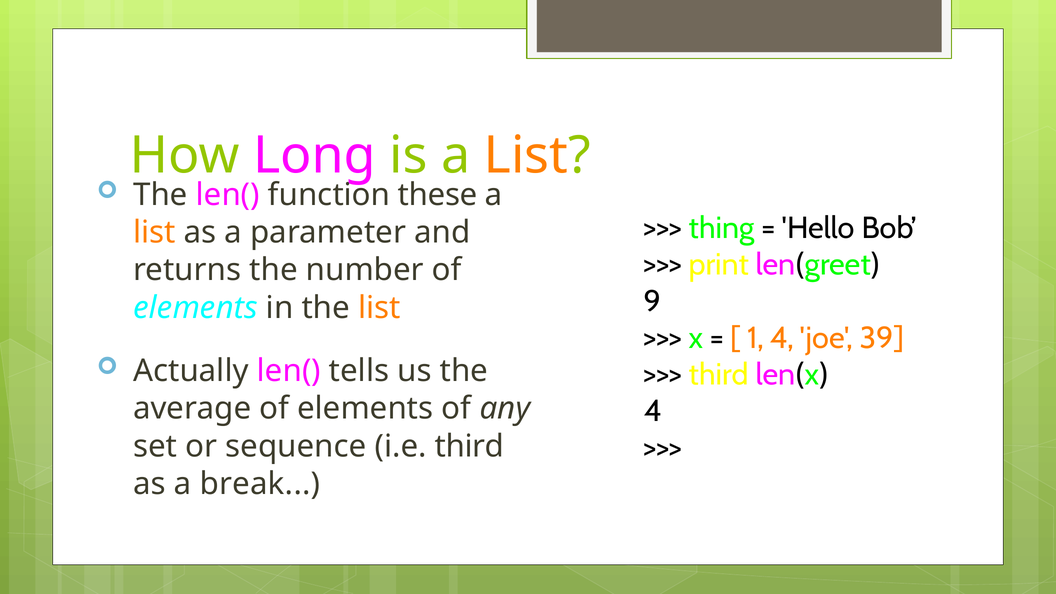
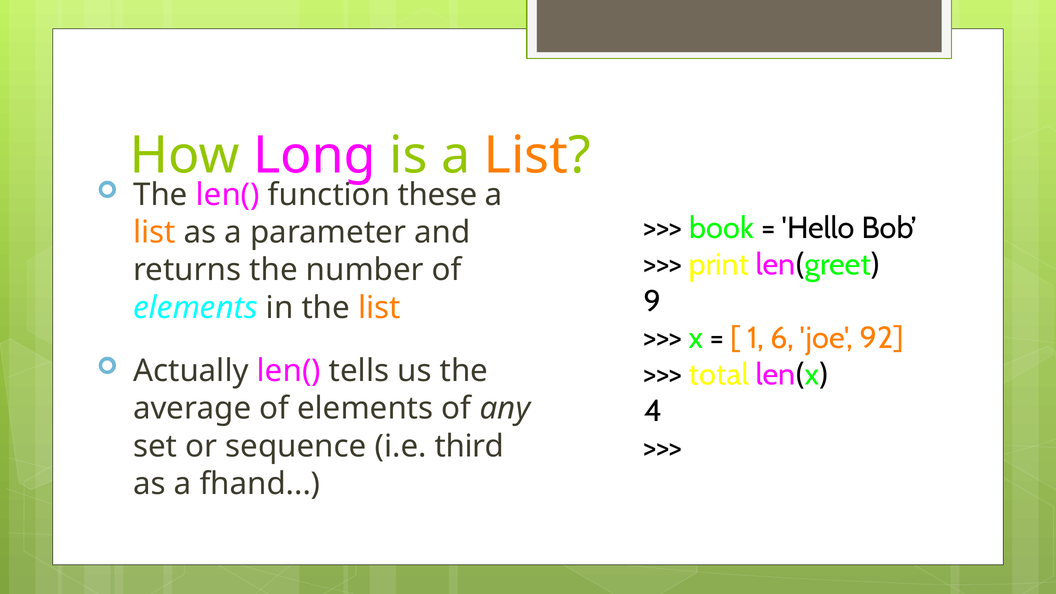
thing: thing -> book (722, 228)
1 4: 4 -> 6 (782, 338)
39: 39 -> 92 (882, 338)
third: third -> total (719, 375)
break: break -> fhand (260, 484)
